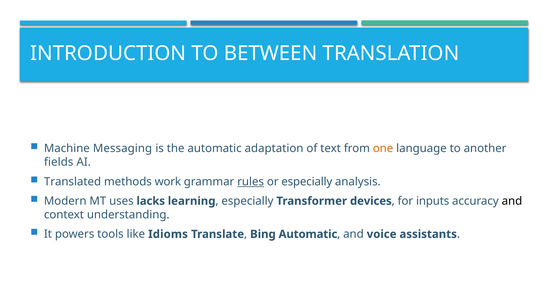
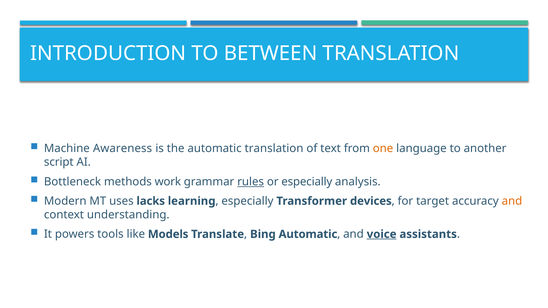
Messaging: Messaging -> Awareness (123, 149)
automatic adaptation: adaptation -> translation (274, 149)
fields: fields -> script (59, 162)
Translated: Translated -> Bottleneck (73, 182)
inputs: inputs -> target (433, 201)
and colour: black -> orange (512, 201)
Idioms: Idioms -> Models (168, 234)
voice underline: none -> present (382, 234)
